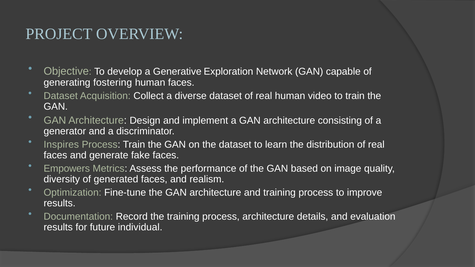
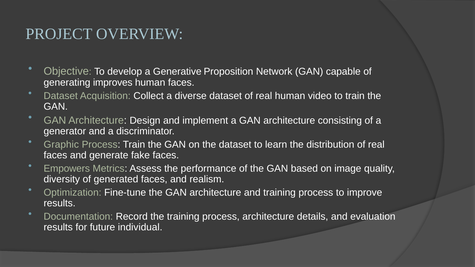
Exploration: Exploration -> Proposition (228, 72)
fostering: fostering -> improves (113, 82)
Inspires: Inspires -> Graphic (61, 145)
